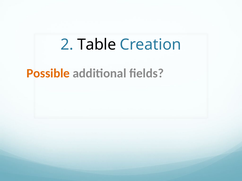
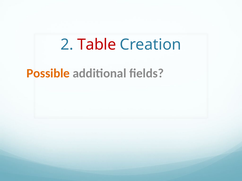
Table colour: black -> red (97, 45)
